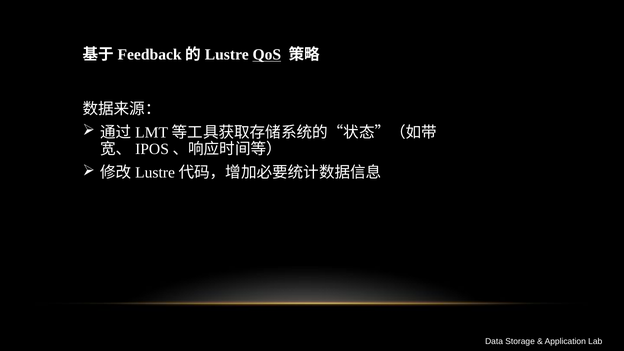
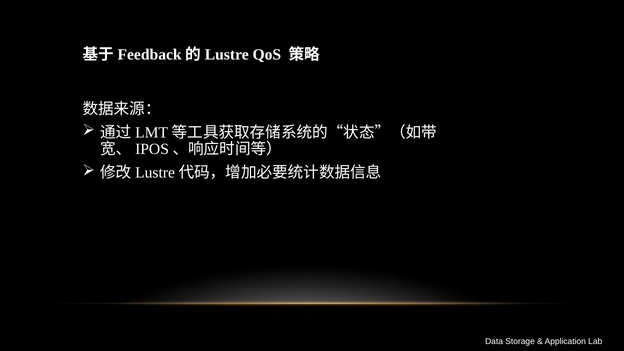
QoS underline: present -> none (267, 55)
